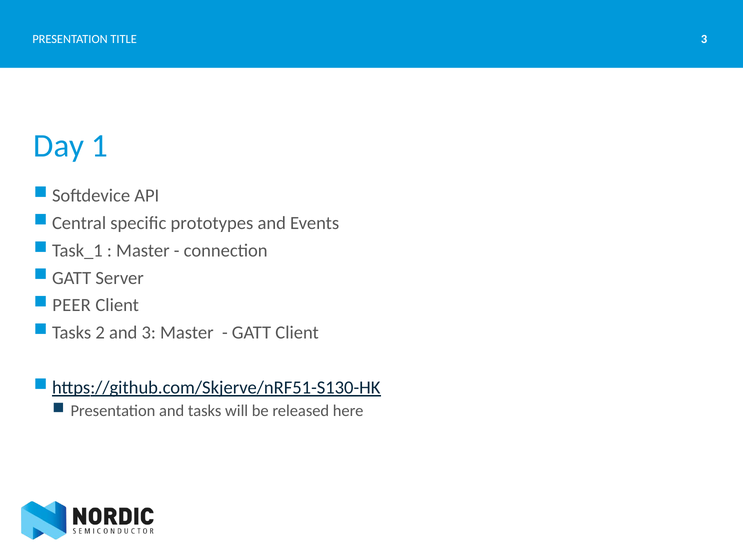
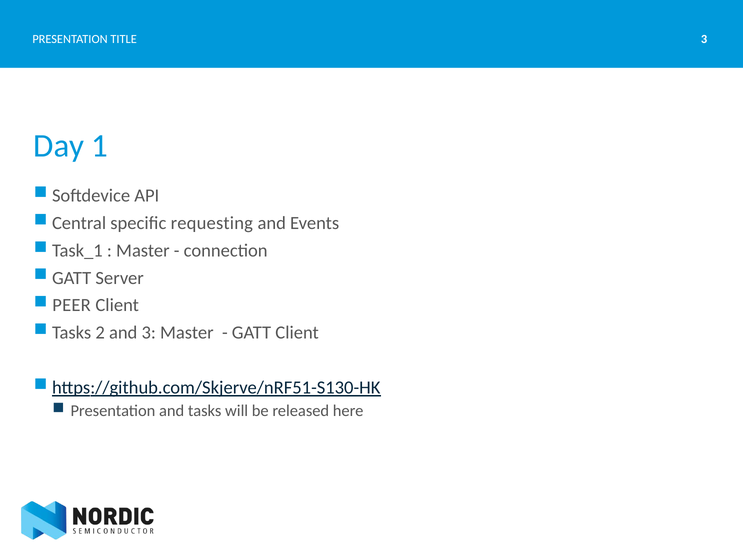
prototypes: prototypes -> requesting (212, 223)
